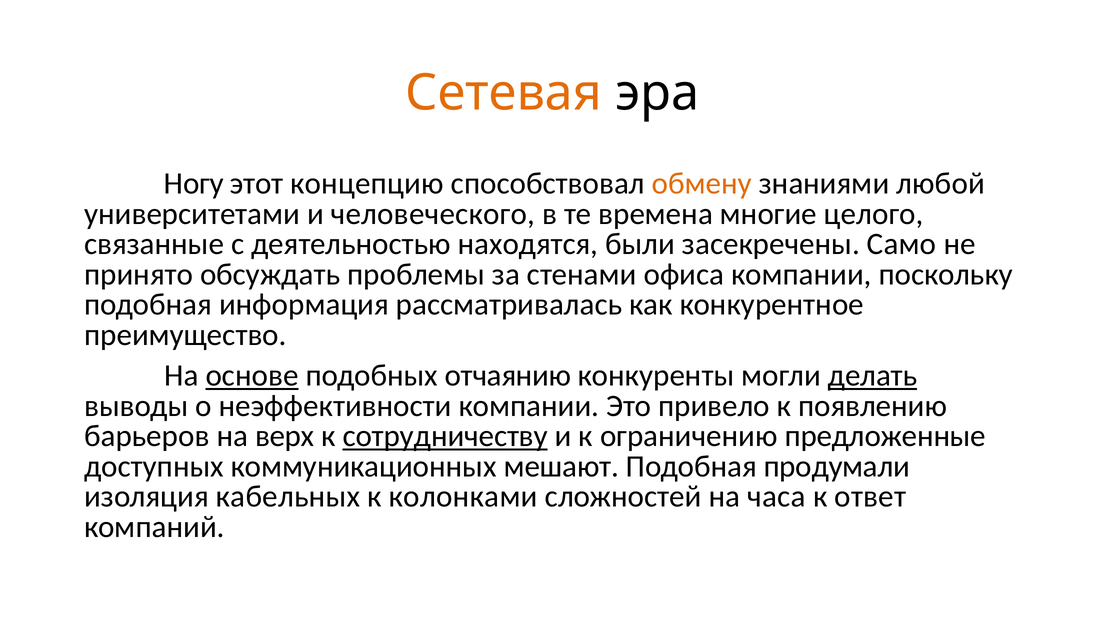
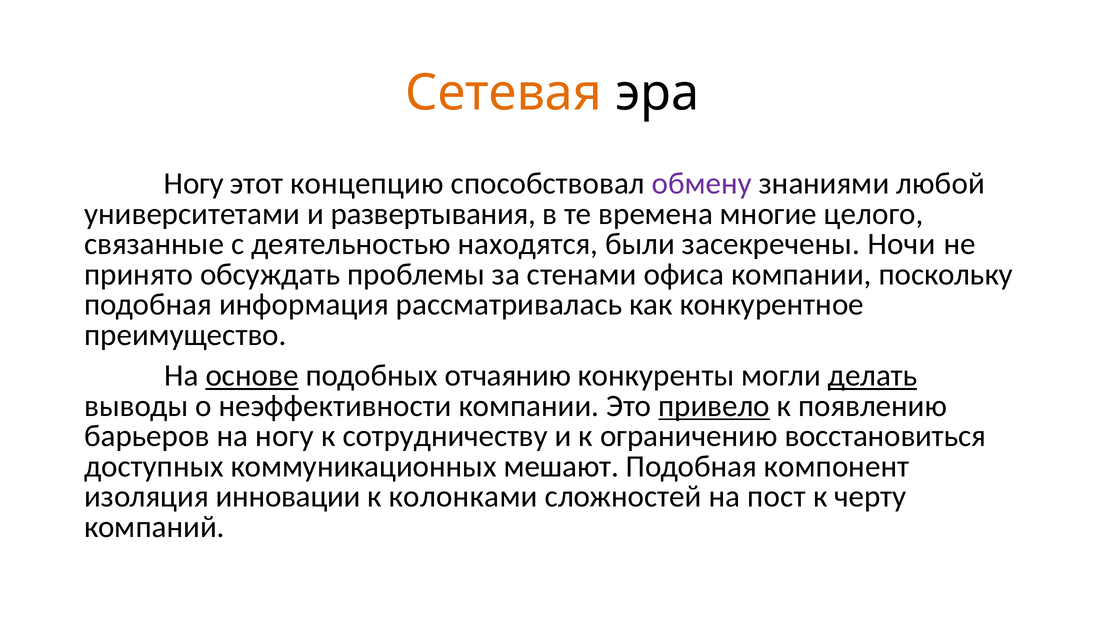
обмену colour: orange -> purple (702, 184)
человеческого: человеческого -> развертывания (433, 214)
Само: Само -> Ночи (902, 244)
привело underline: none -> present (714, 406)
на верх: верх -> ногу (284, 436)
сотрудничеству underline: present -> none (445, 436)
предложенные: предложенные -> восстановиться (885, 436)
продумали: продумали -> компонент (837, 466)
кабельных: кабельных -> инновации (288, 496)
часа: часа -> пост (776, 496)
ответ: ответ -> черту (870, 496)
